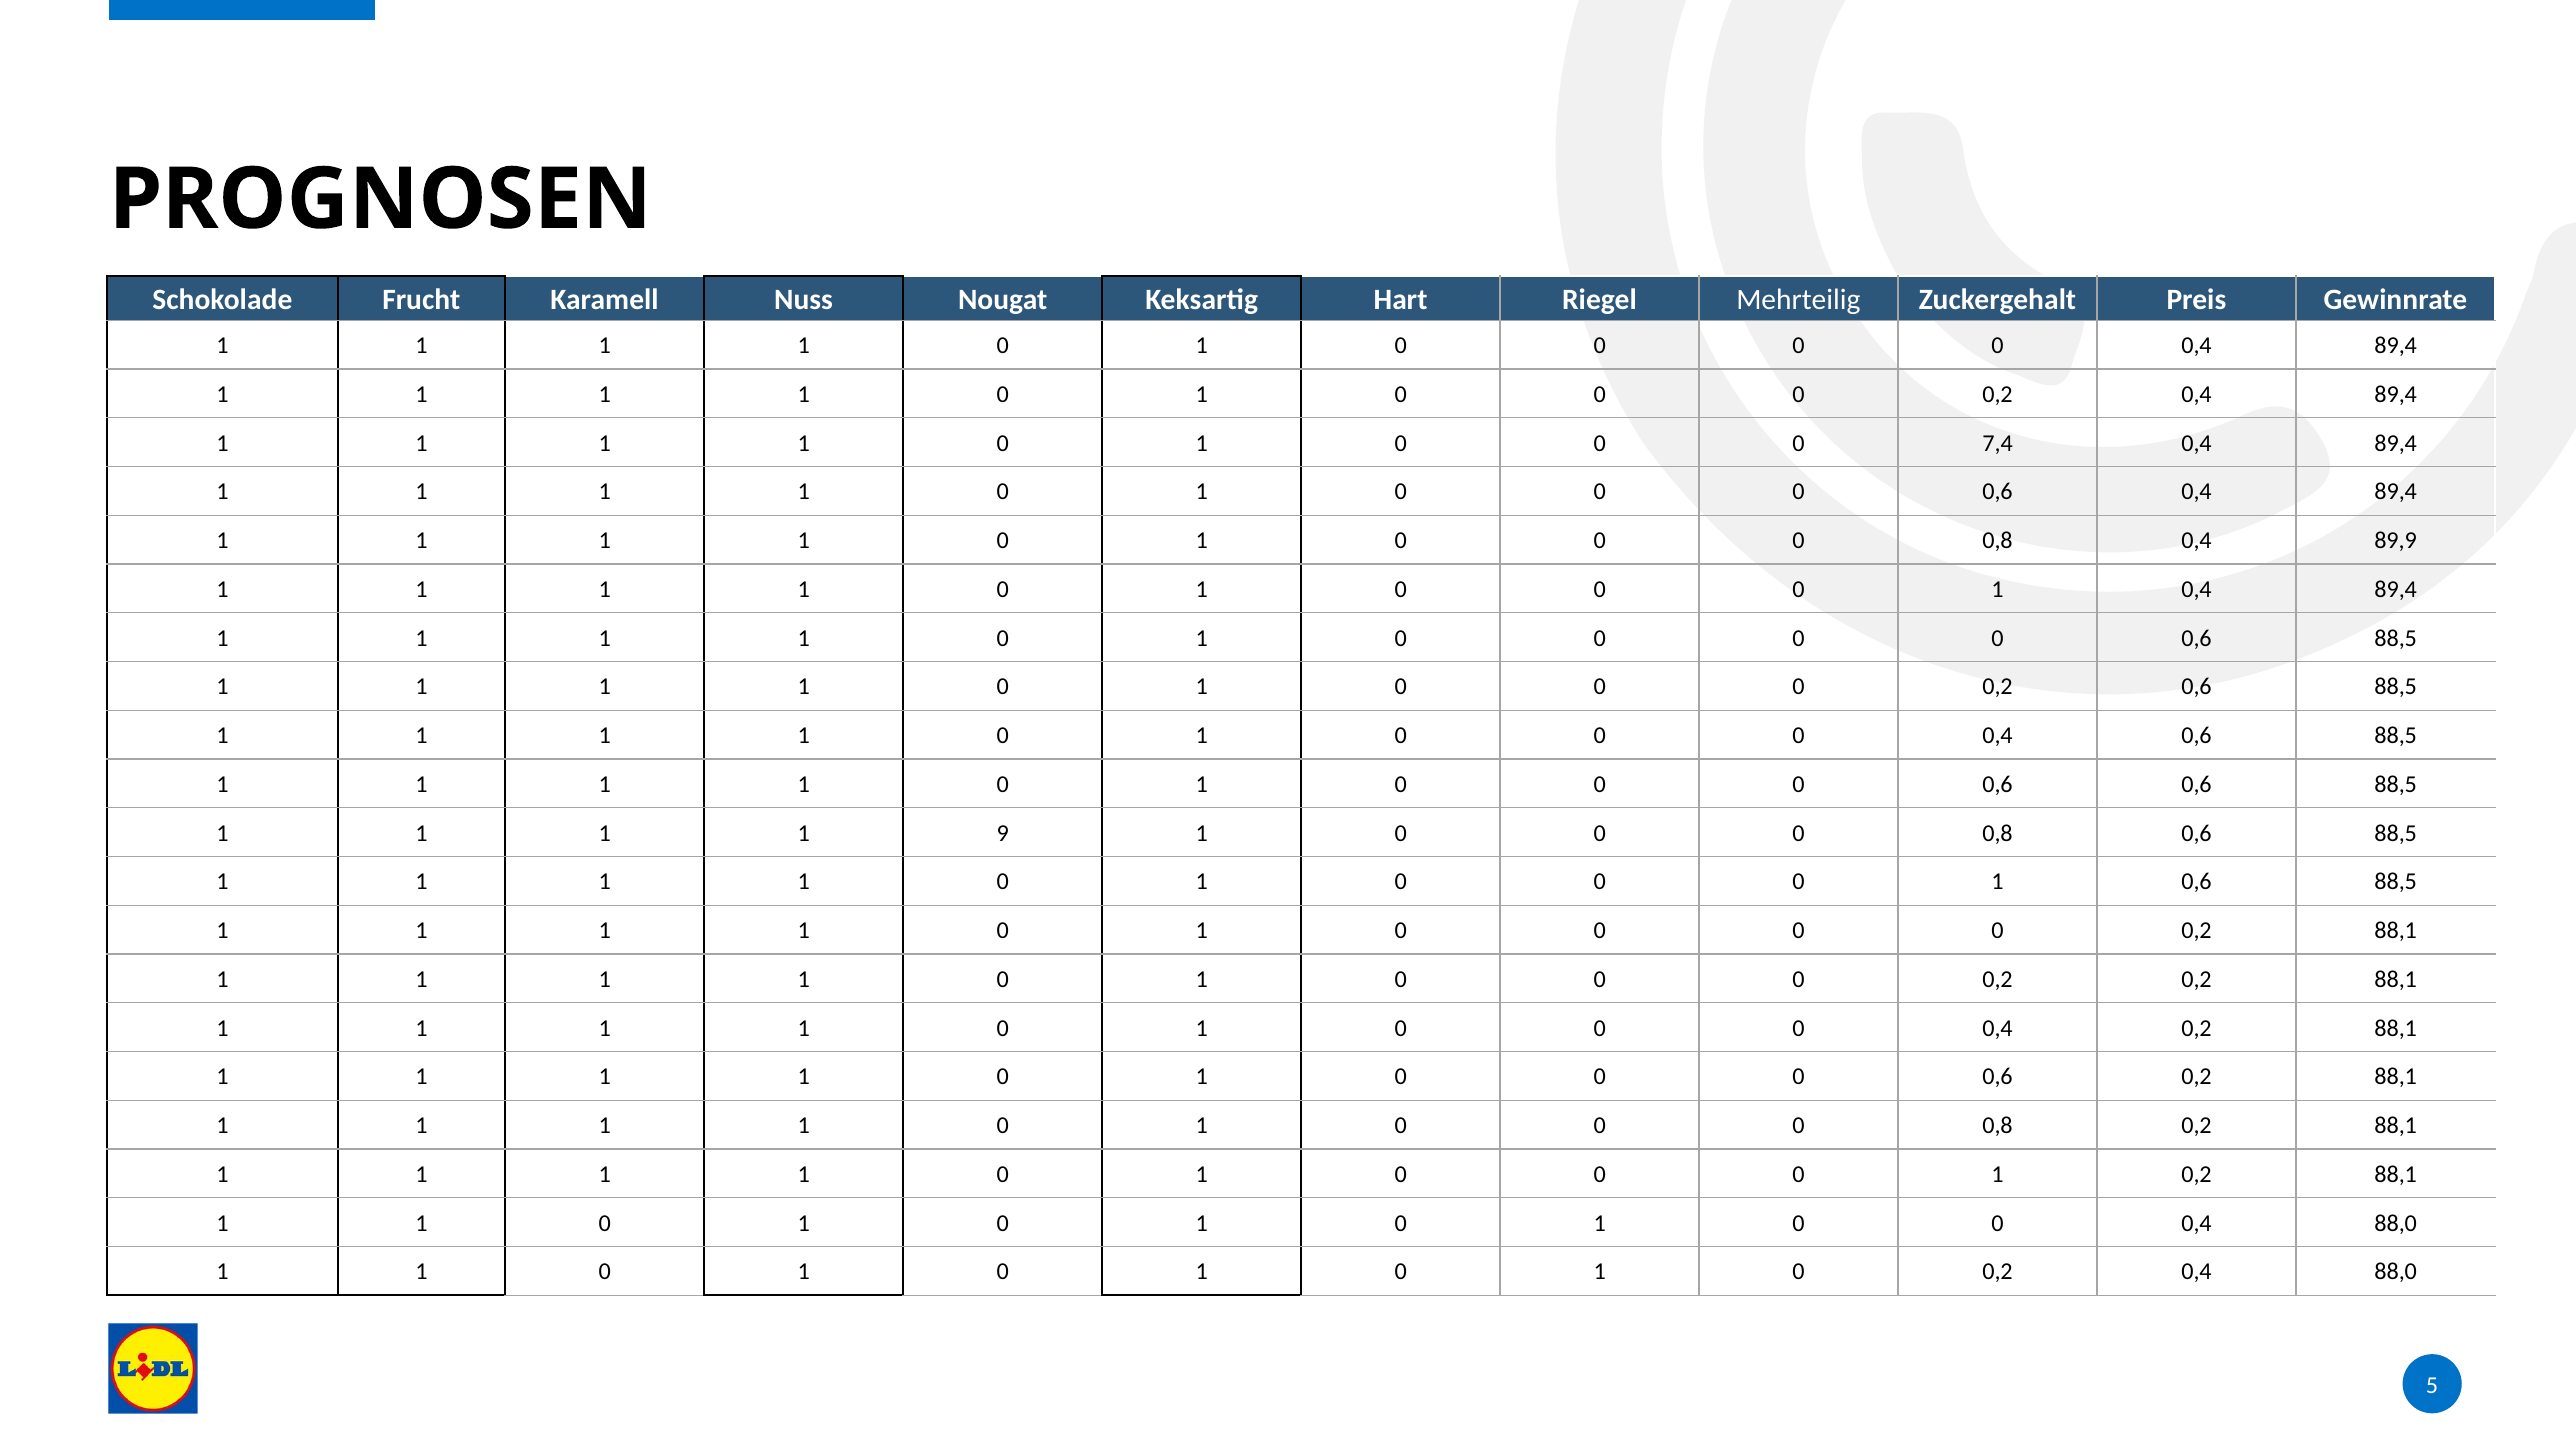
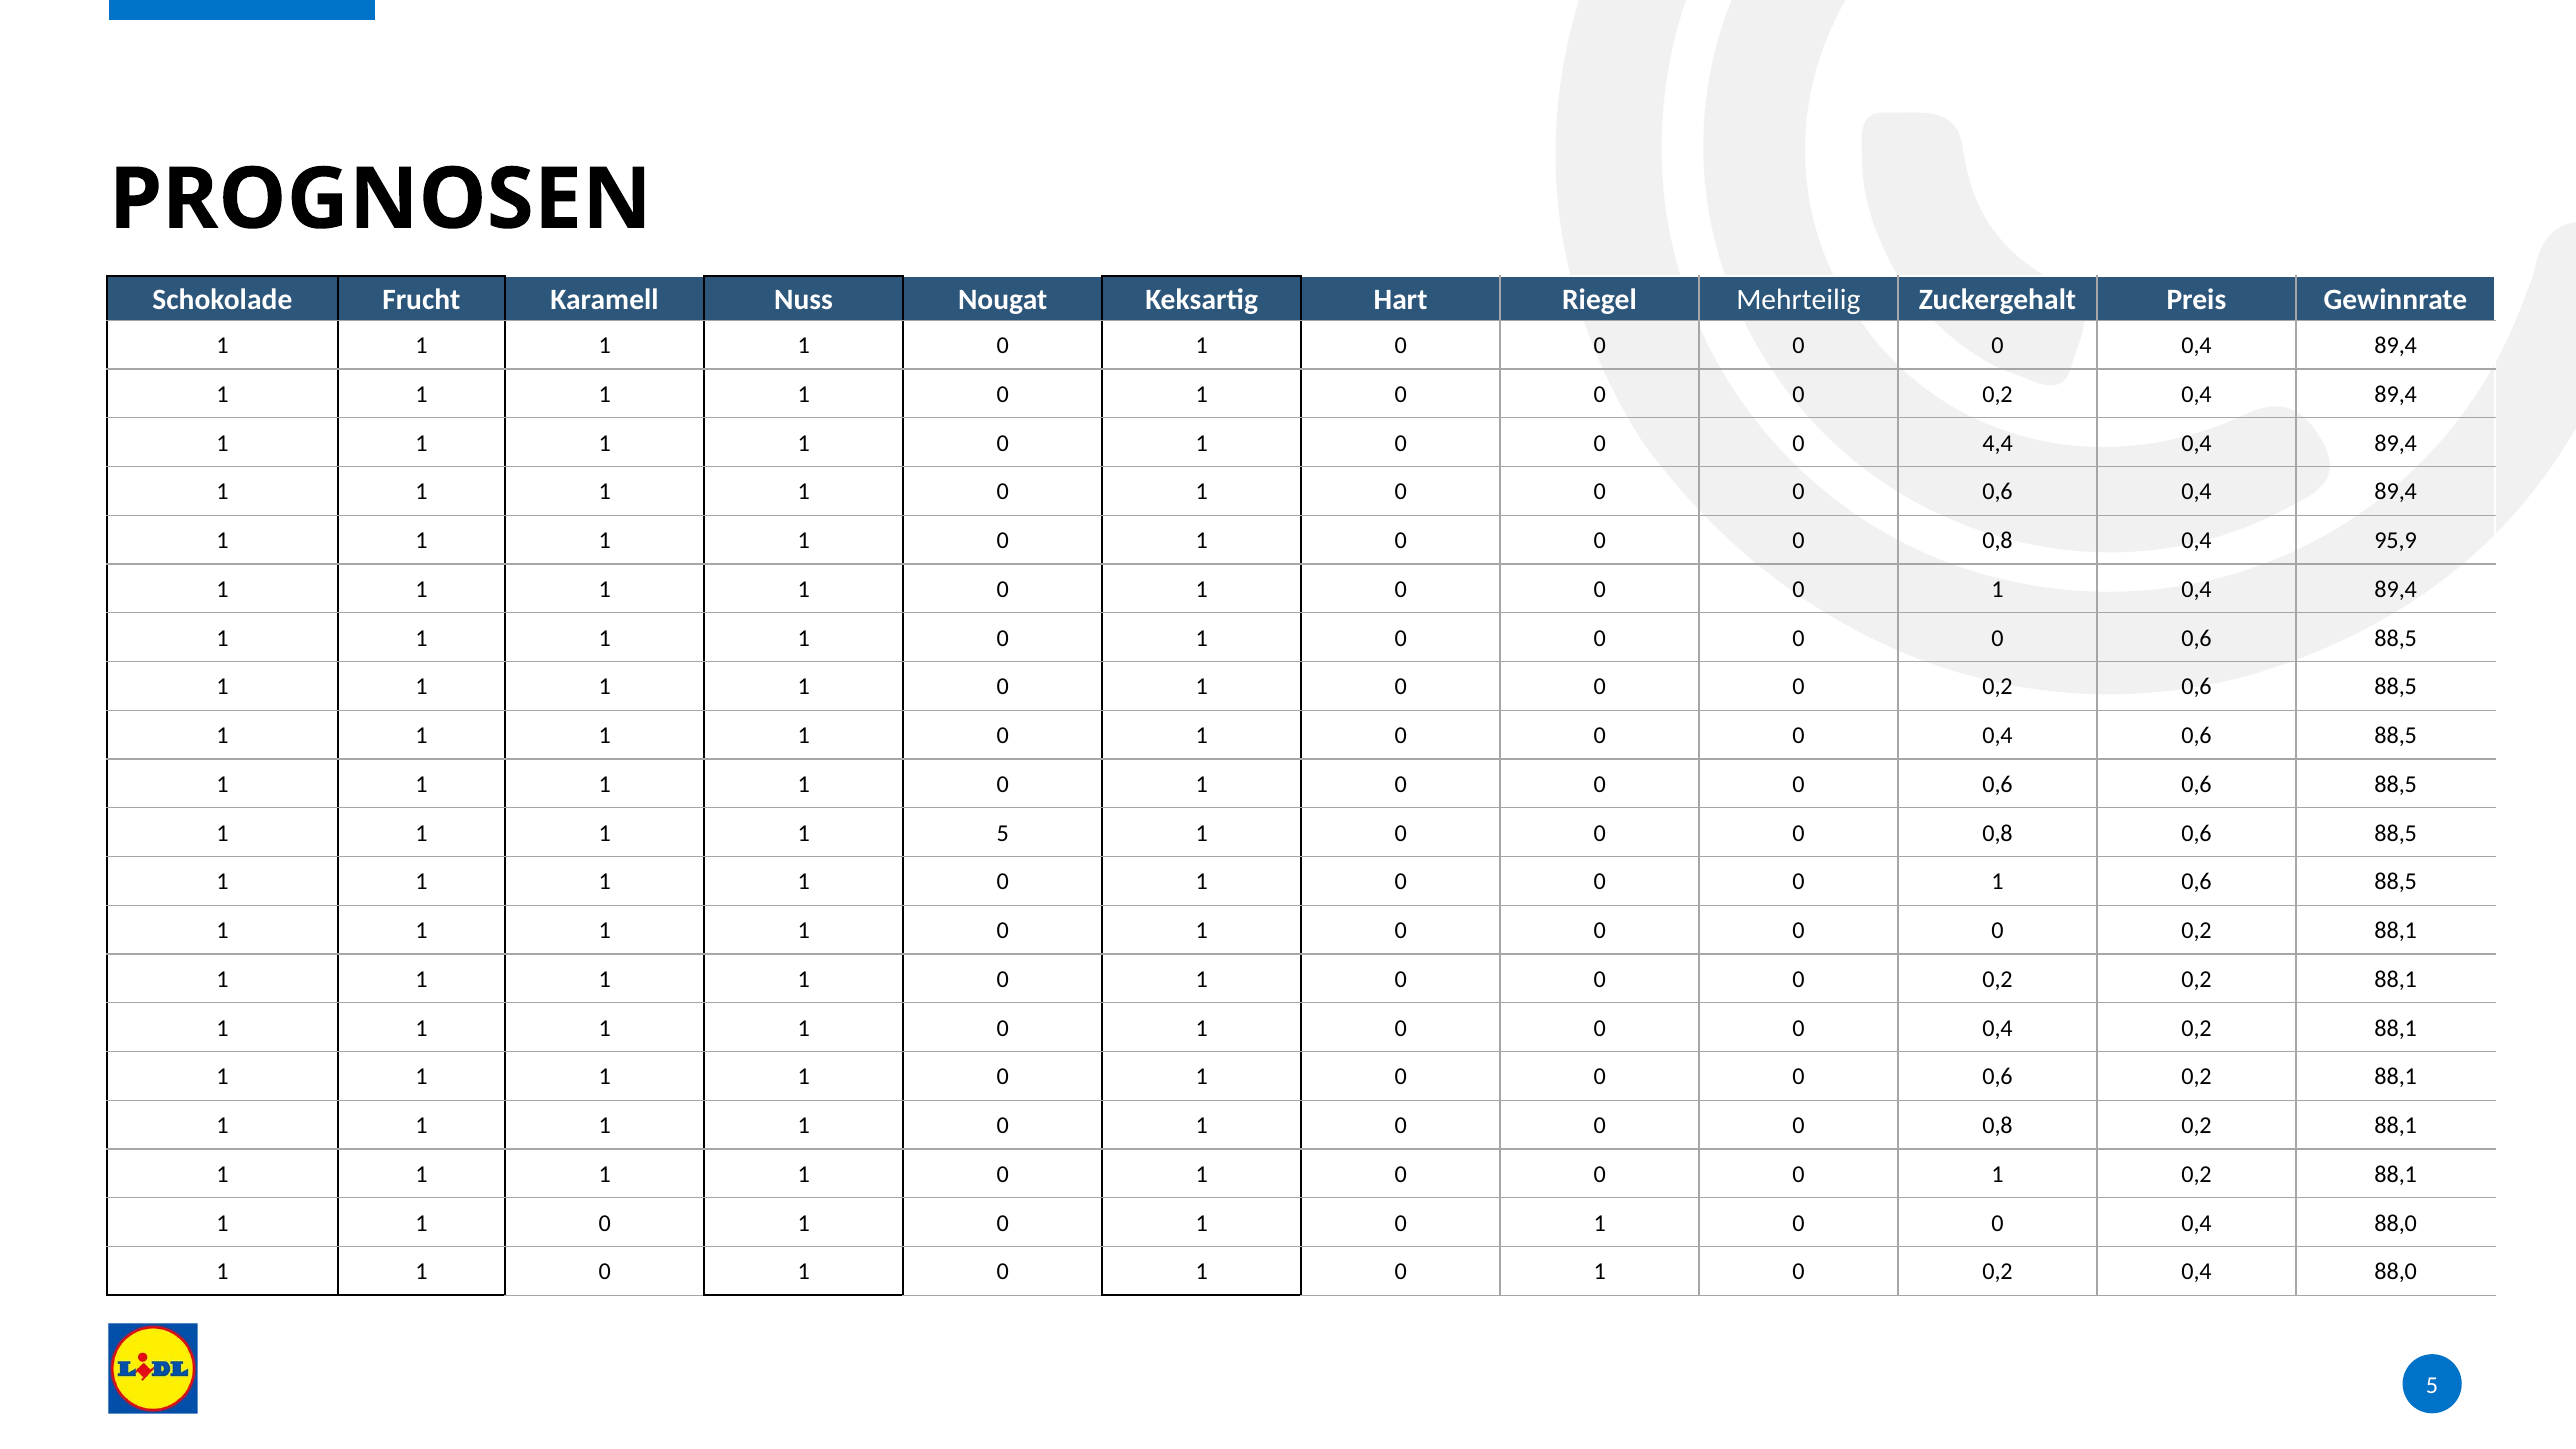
7,4: 7,4 -> 4,4 (1998, 443)
89,9: 89,9 -> 95,9 (2396, 541)
1 9: 9 -> 5 (1003, 833)
